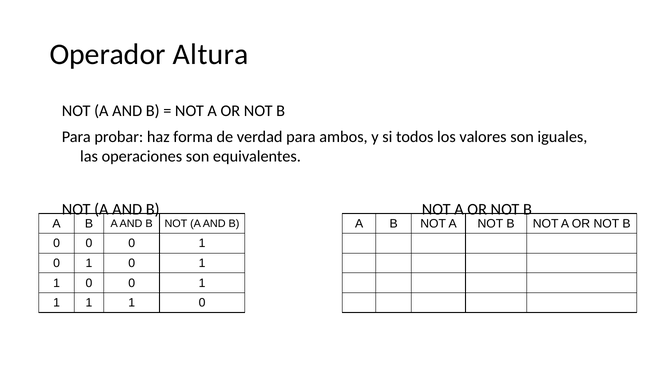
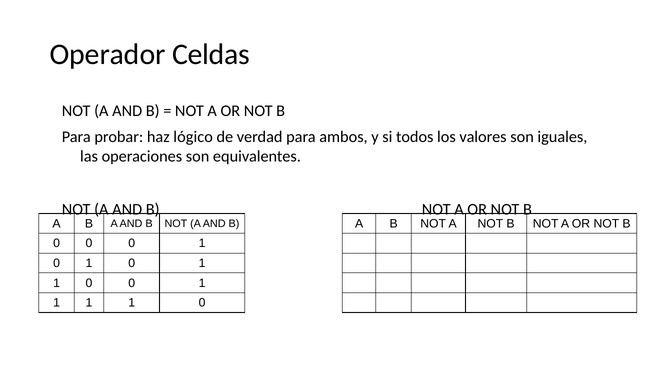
Altura: Altura -> Celdas (211, 55)
forma: forma -> lógico (193, 137)
